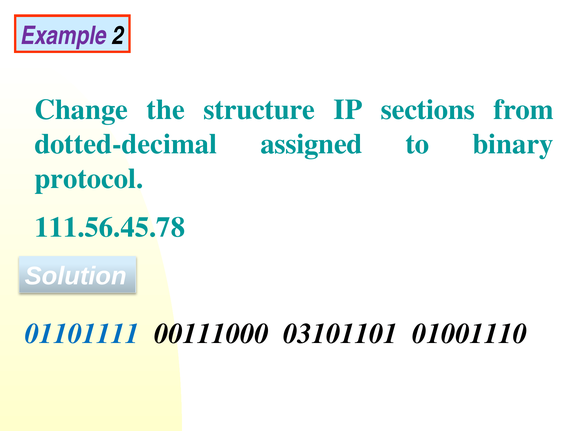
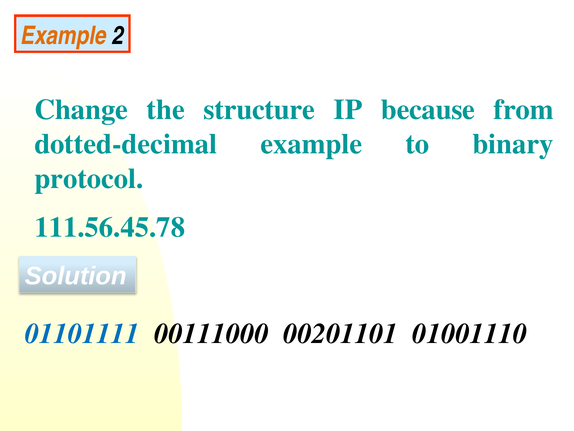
Example colour: purple -> orange (64, 36)
sections: sections -> because (428, 110)
dotted-decimal assigned: assigned -> example (311, 144)
03101101: 03101101 -> 00201101 (341, 333)
